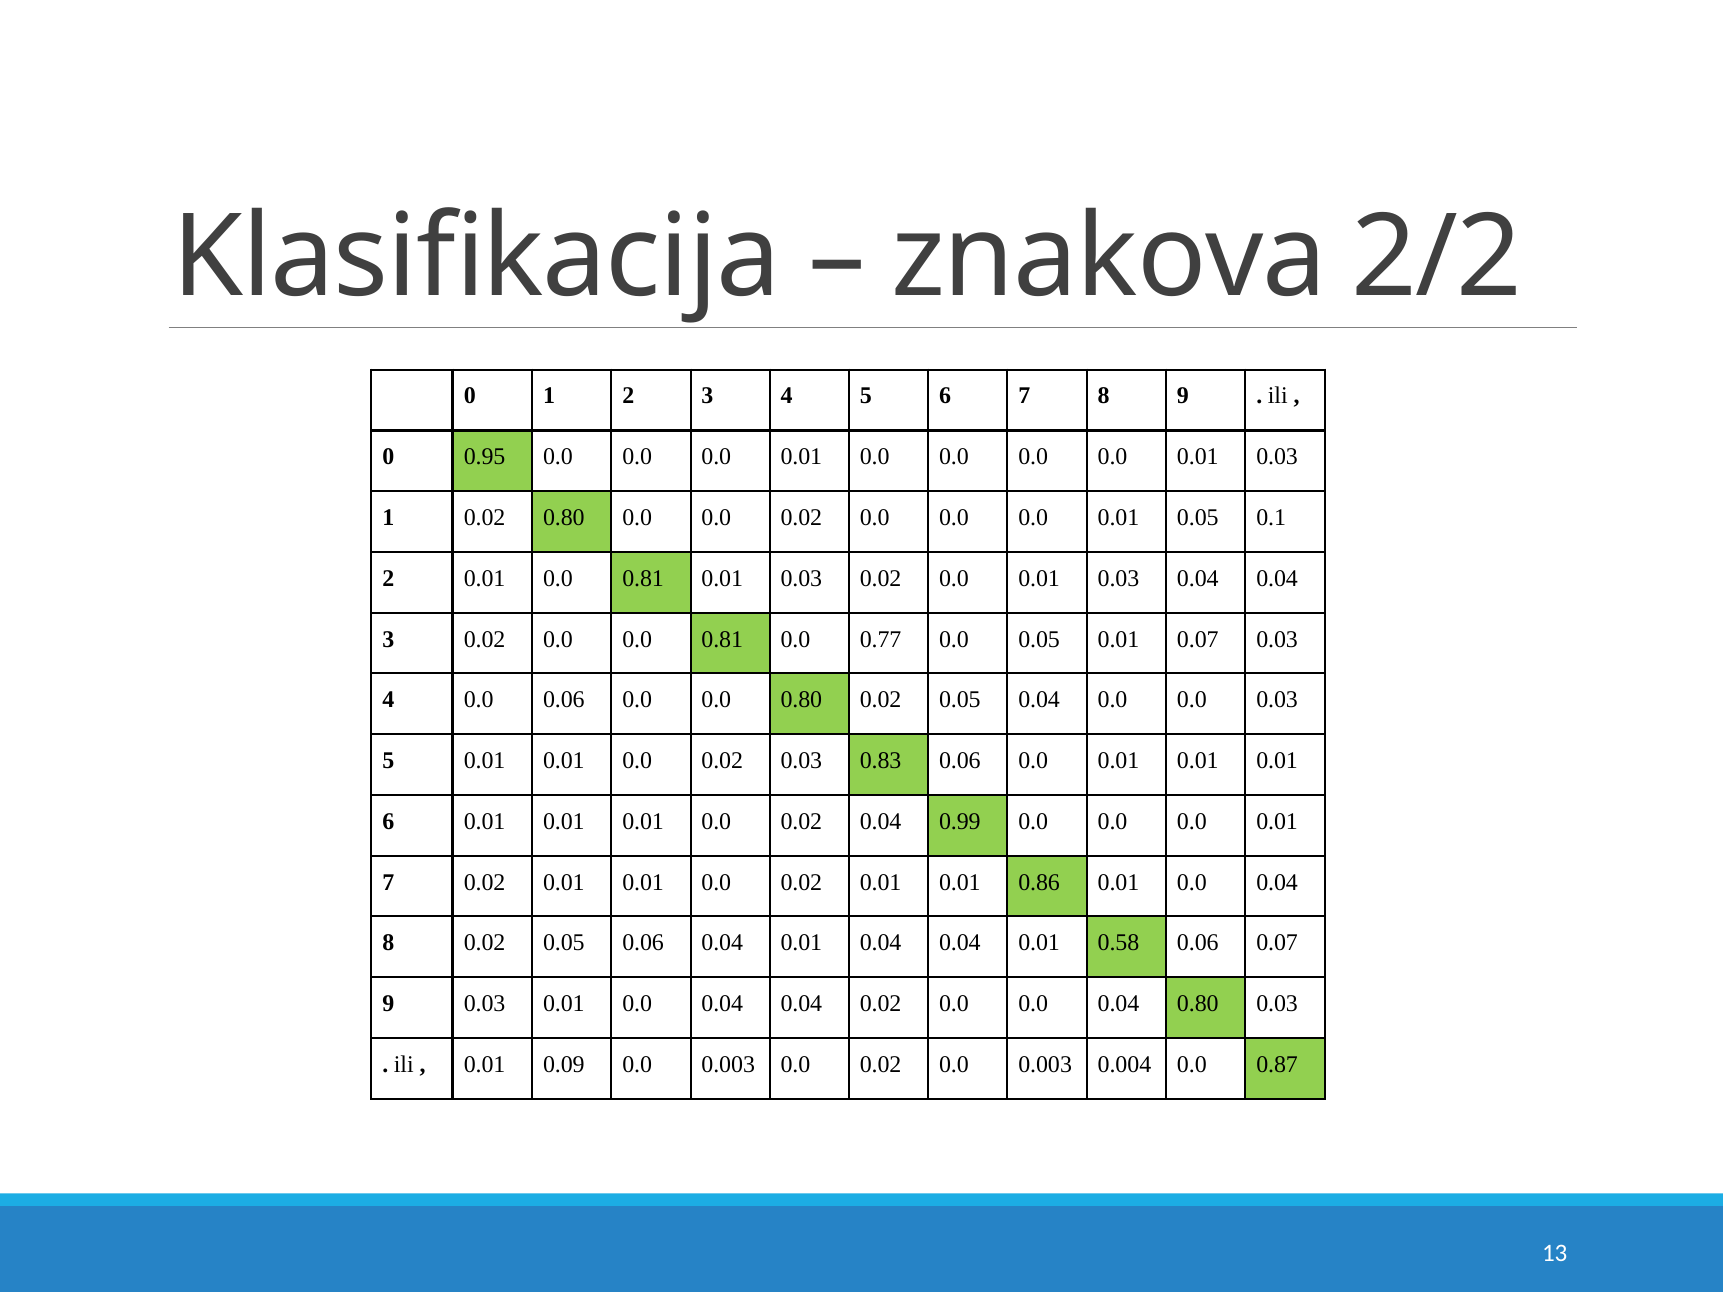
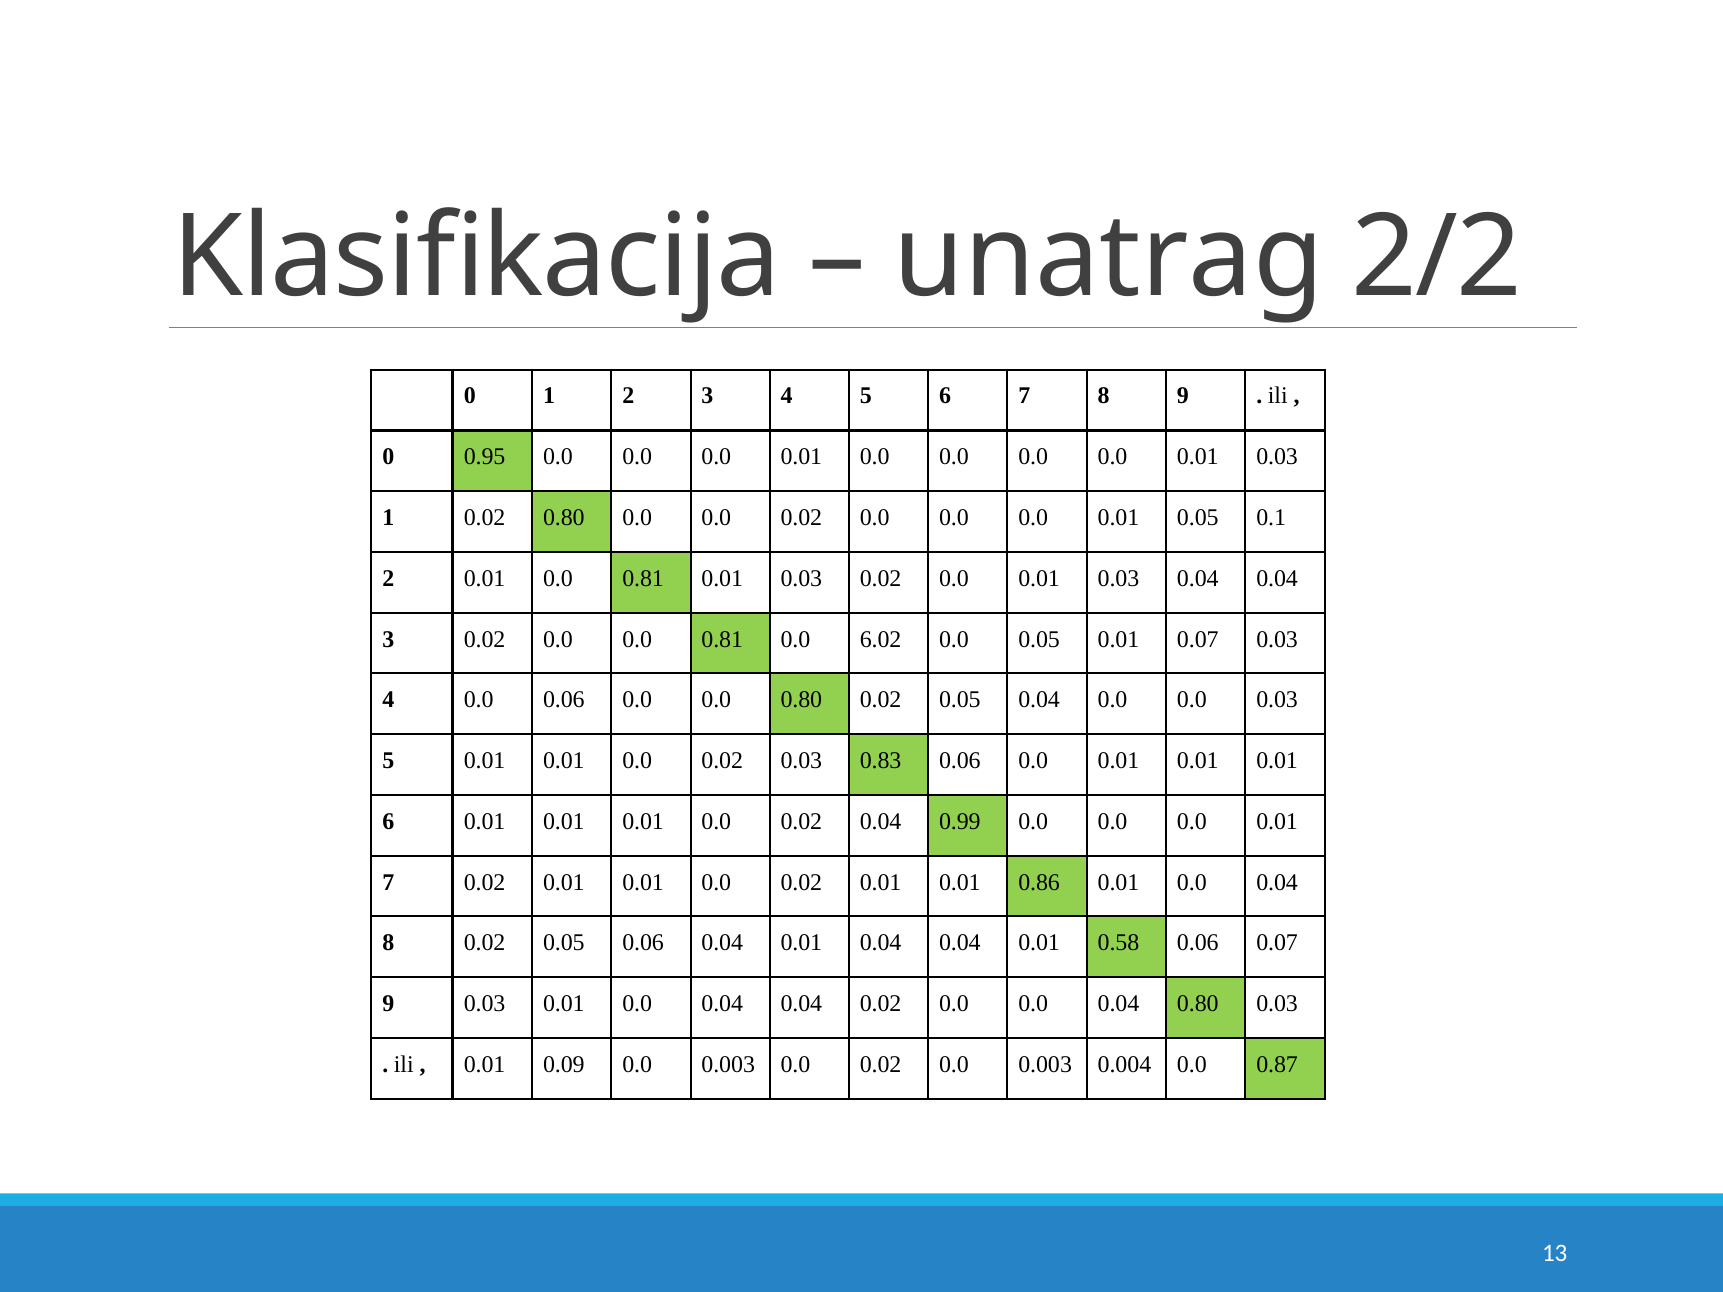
znakova: znakova -> unatrag (1108, 257)
0.77: 0.77 -> 6.02 (881, 639)
